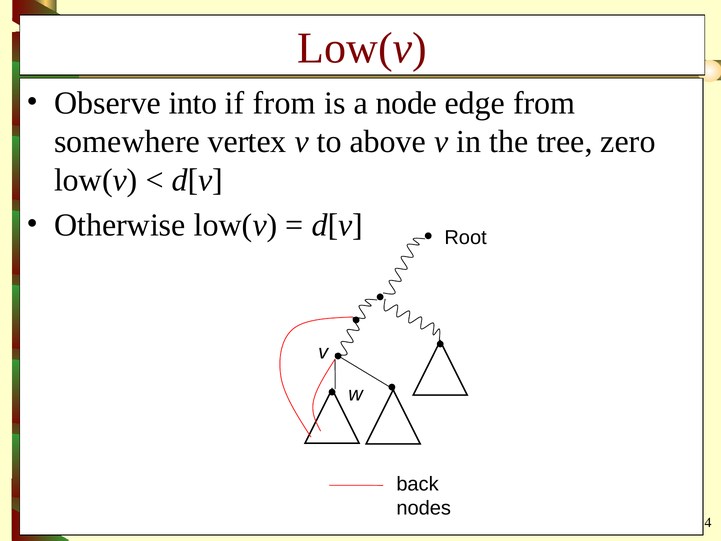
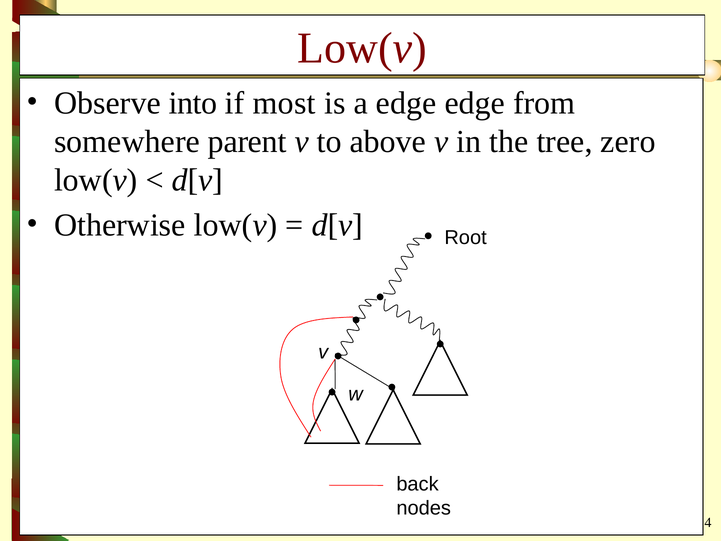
if from: from -> most (284, 103)
a node: node -> edge (406, 103)
vertex: vertex -> parent (247, 142)
